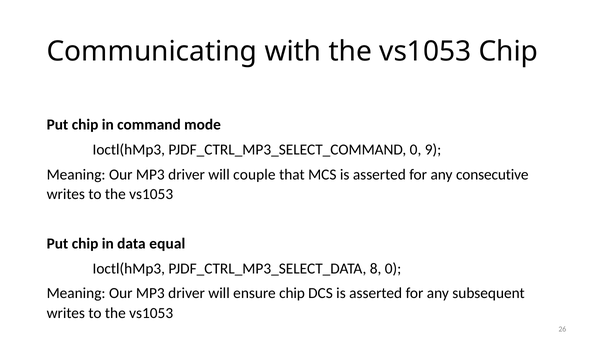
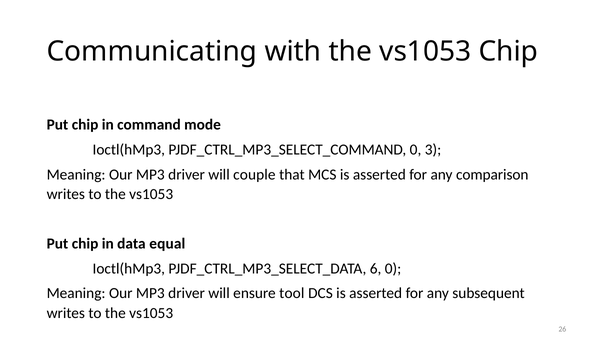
9: 9 -> 3 (433, 150)
consecutive: consecutive -> comparison (492, 174)
8: 8 -> 6 (376, 268)
ensure chip: chip -> tool (292, 293)
